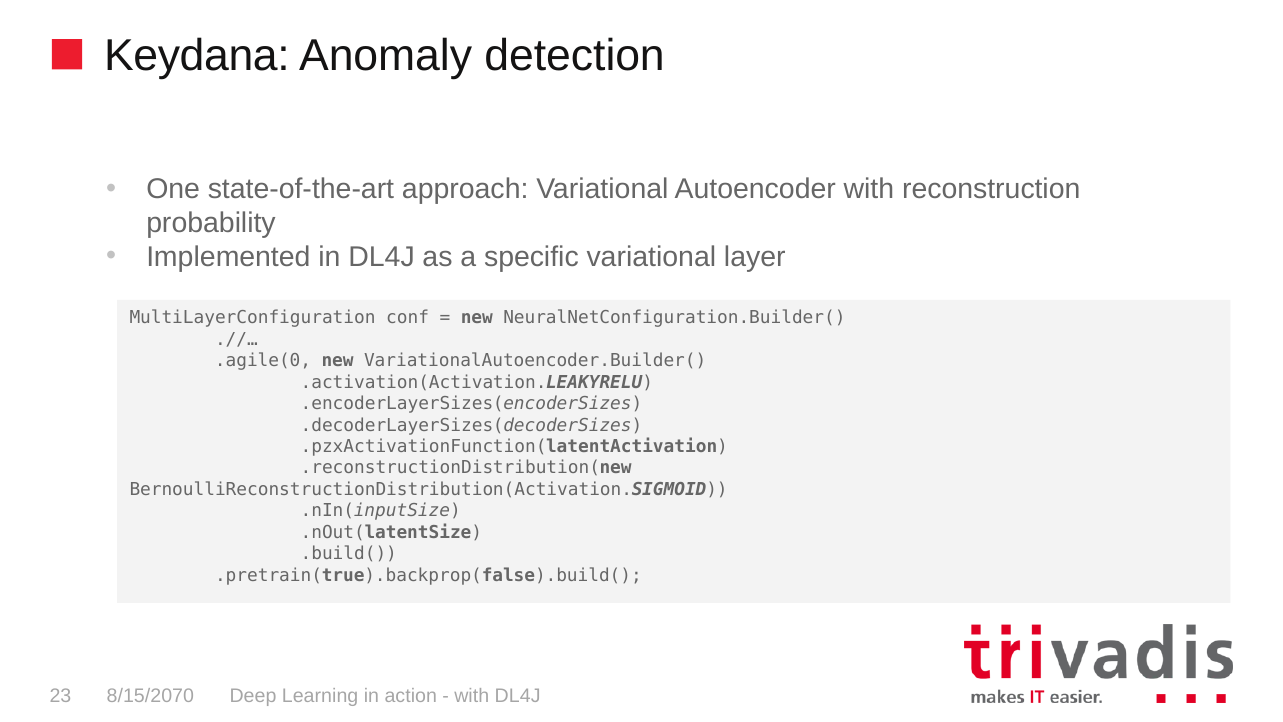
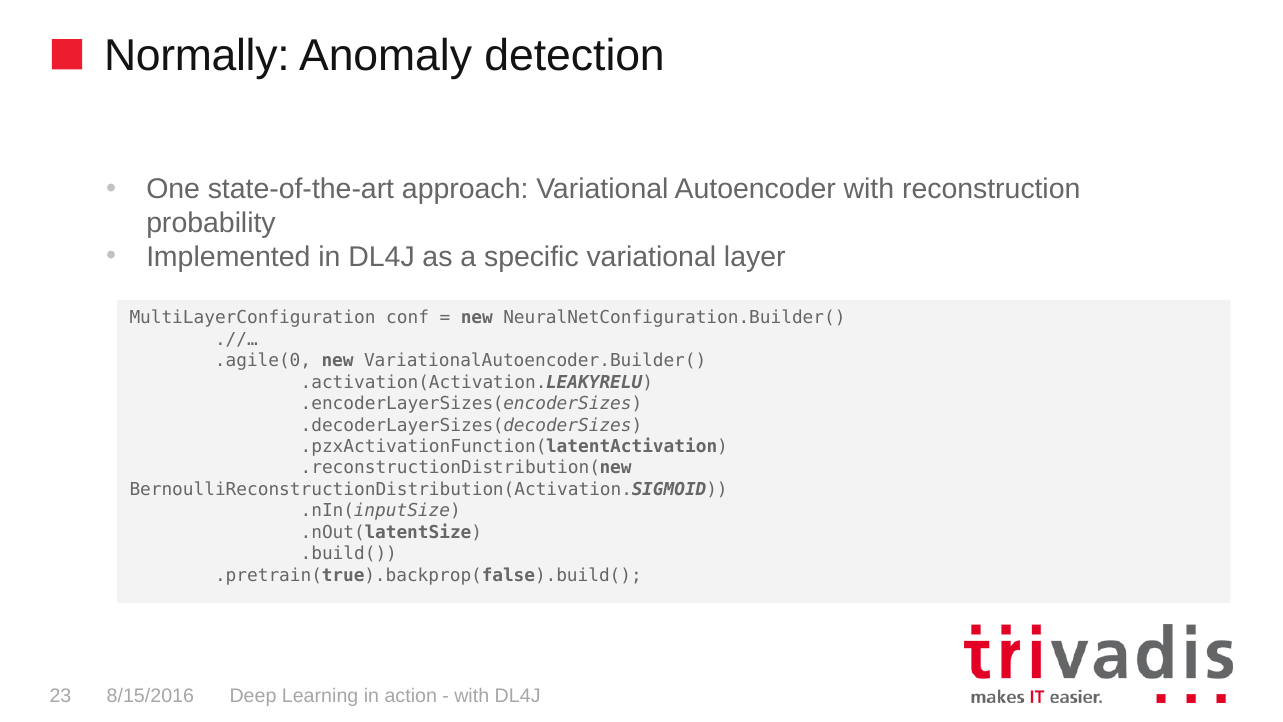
Keydana: Keydana -> Normally (197, 56)
8/15/2070: 8/15/2070 -> 8/15/2016 (150, 695)
